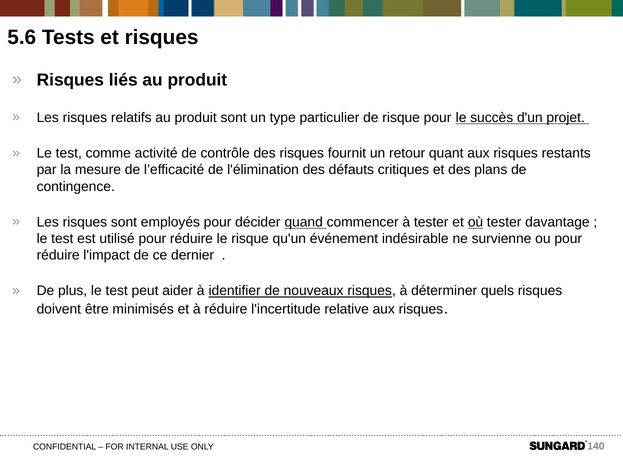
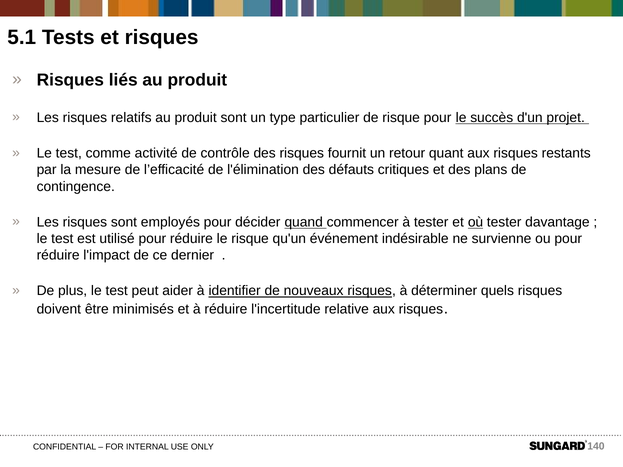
5.6: 5.6 -> 5.1 (22, 37)
